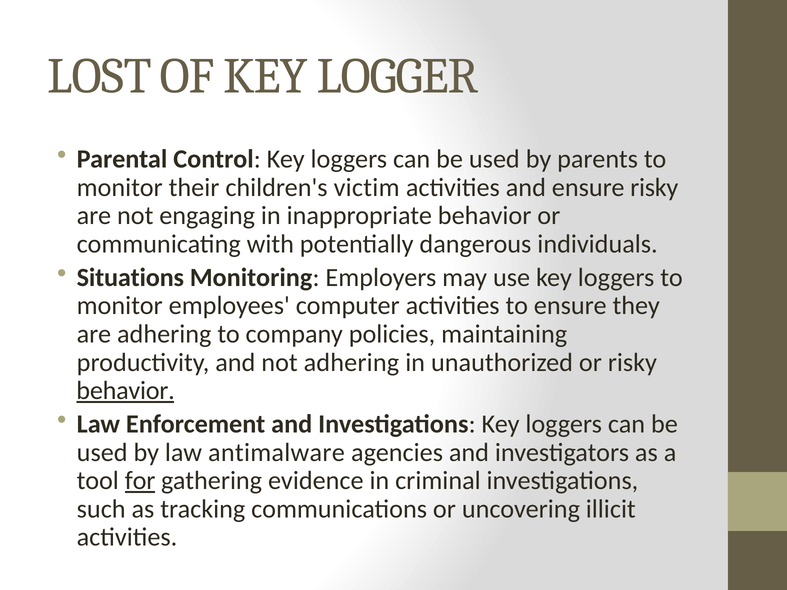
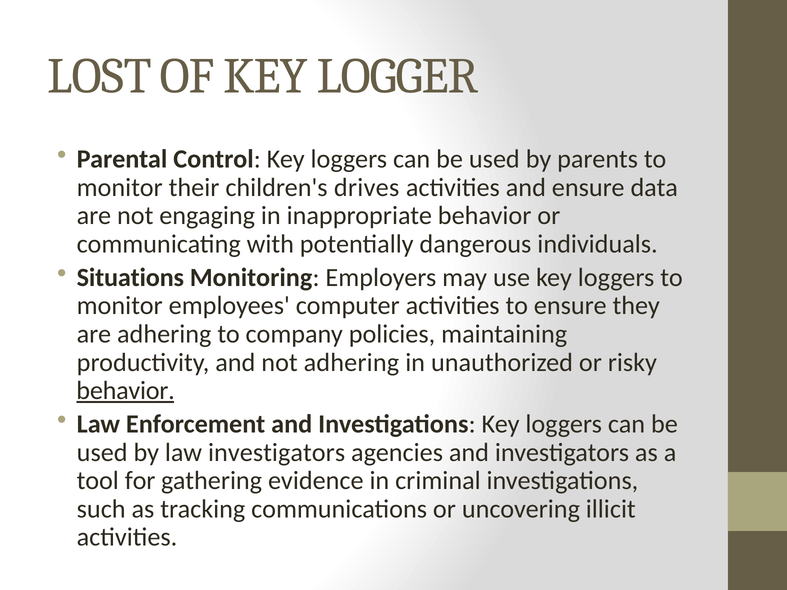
victim: victim -> drives (367, 188)
ensure risky: risky -> data (654, 188)
law antimalware: antimalware -> investigators (277, 453)
for underline: present -> none (140, 481)
